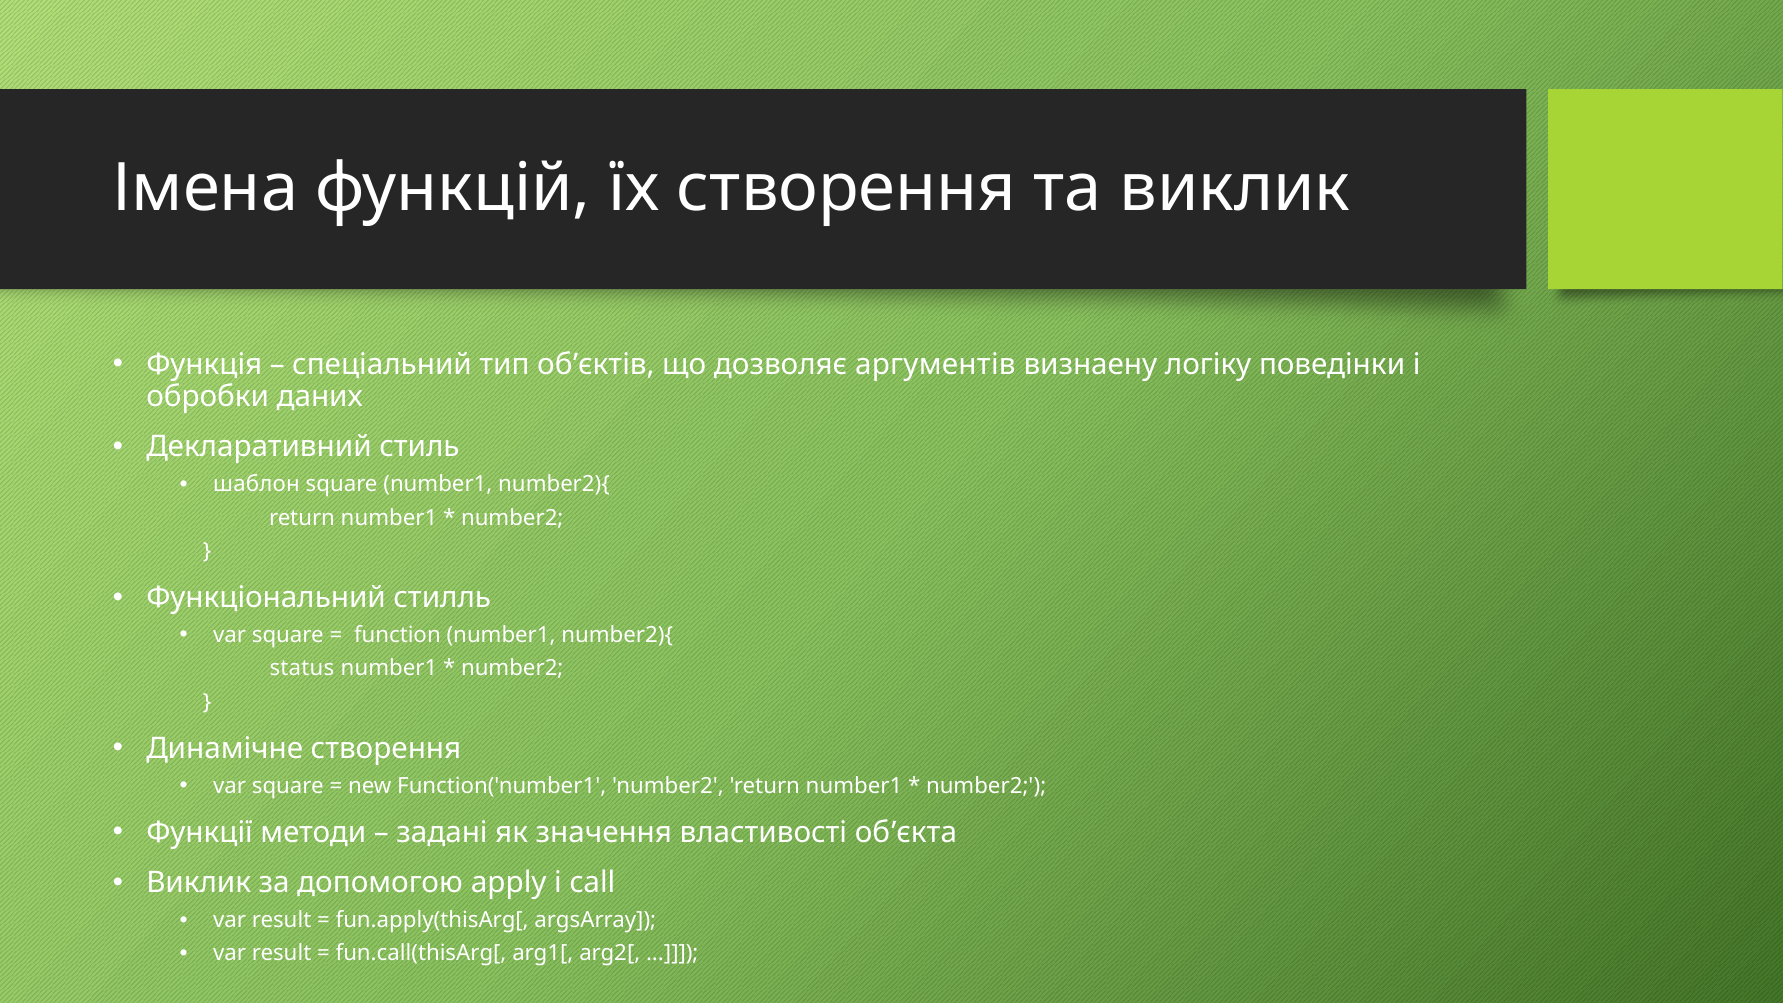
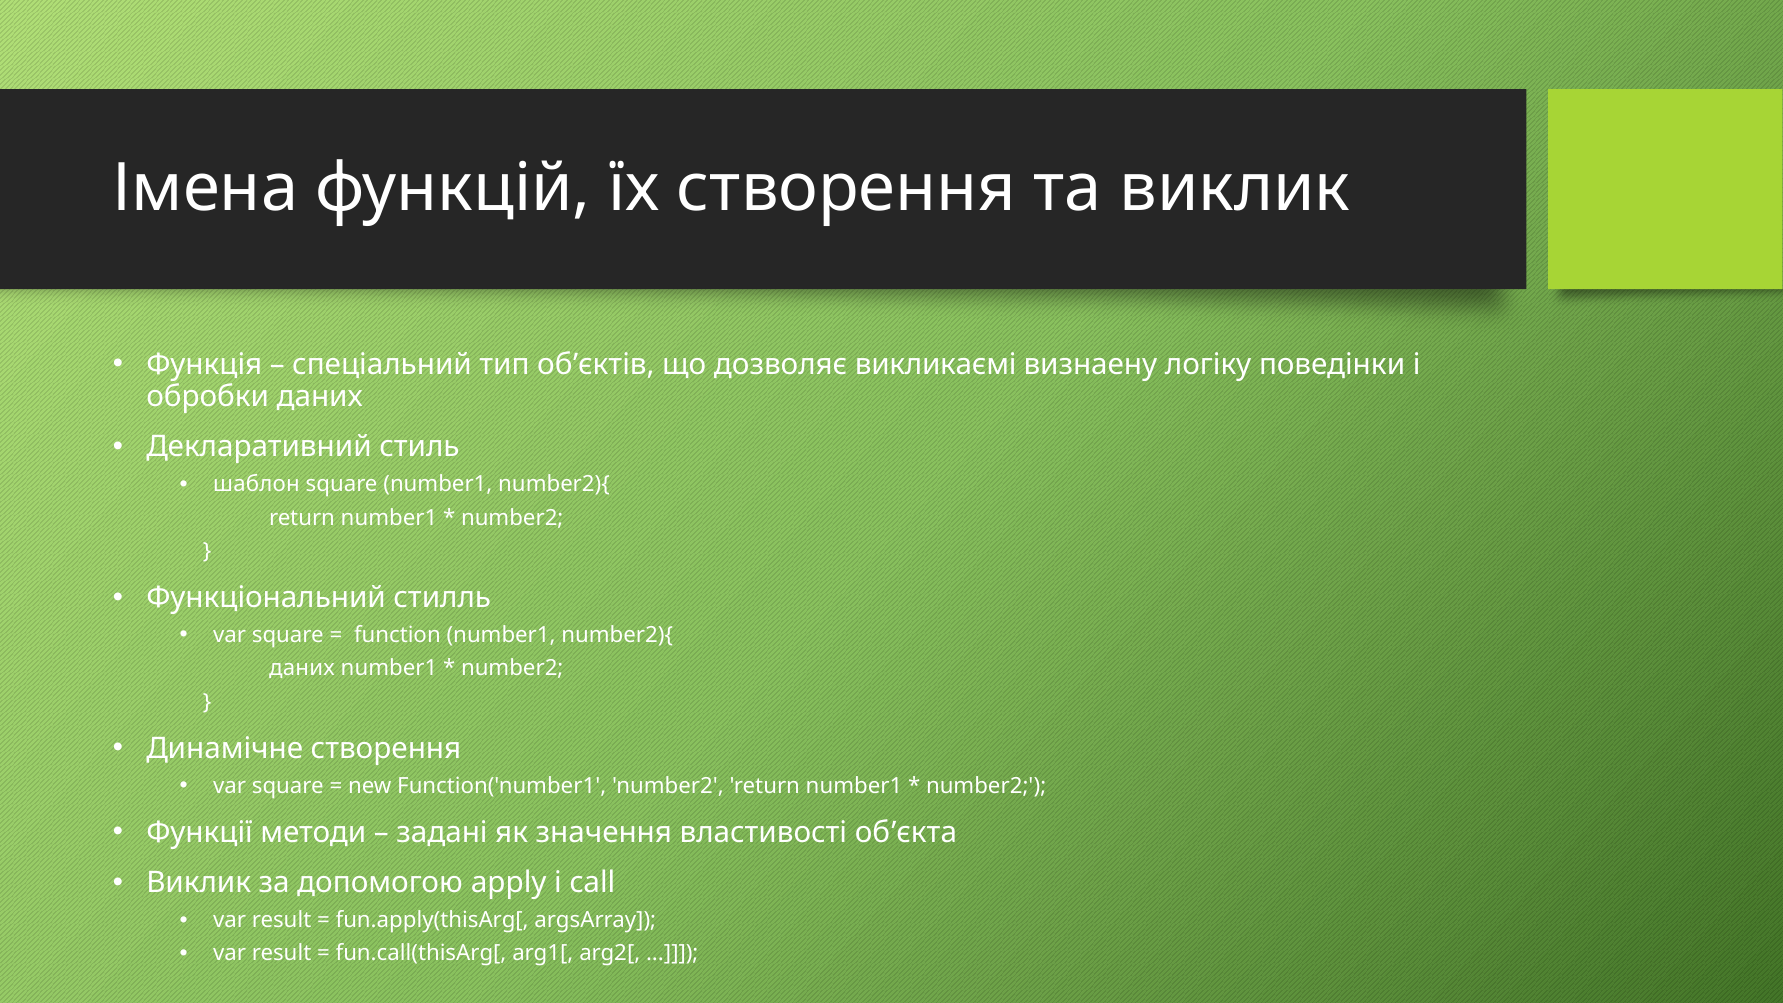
аргументів: аргументів -> викликаємі (936, 364)
status: status -> даних (302, 668)
